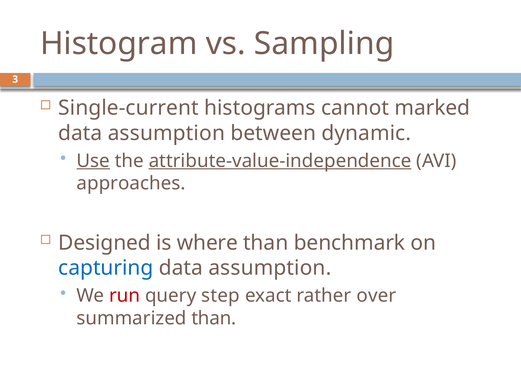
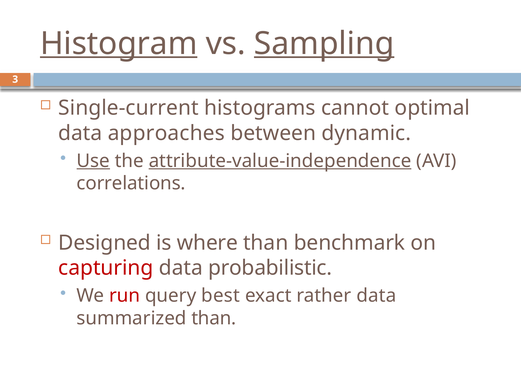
Histogram underline: none -> present (119, 43)
Sampling underline: none -> present (324, 43)
marked: marked -> optimal (432, 108)
assumption: assumption -> approaches (166, 133)
approaches: approaches -> correlations (131, 183)
capturing colour: blue -> red (106, 268)
assumption: assumption -> probabilistic (270, 268)
step: step -> best (221, 296)
rather over: over -> data (376, 296)
